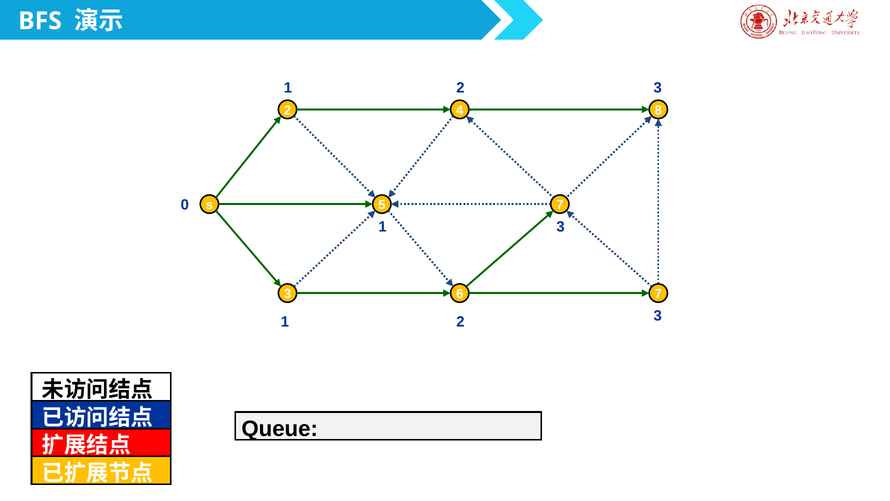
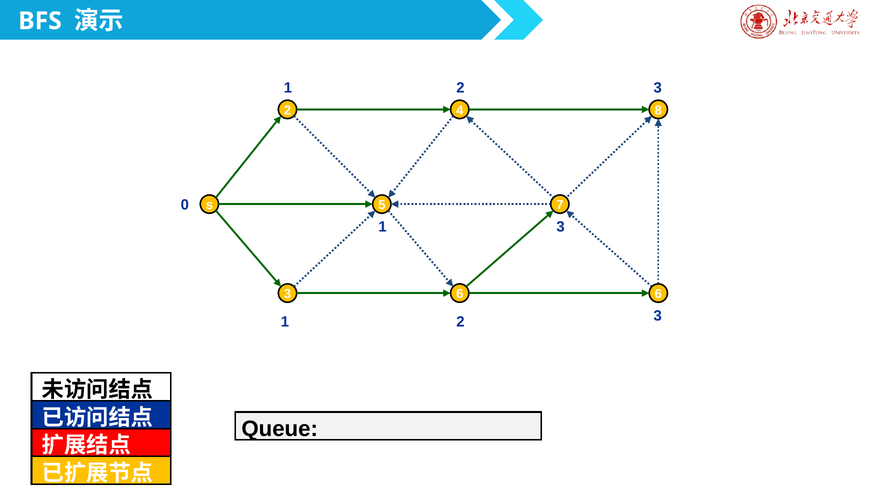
6 7: 7 -> 6 (658, 294)
